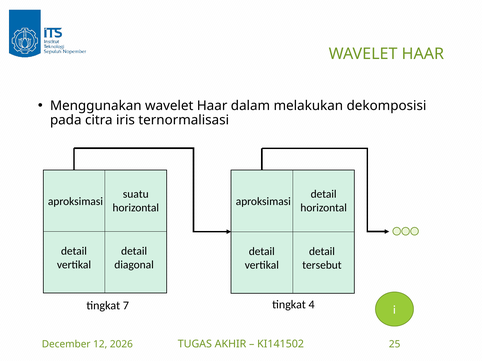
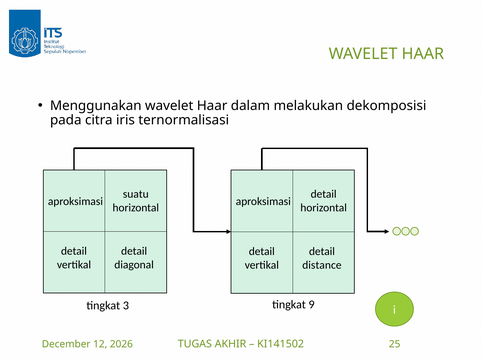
tersebut: tersebut -> distance (322, 265)
7: 7 -> 3 (126, 306)
4: 4 -> 9 (312, 305)
